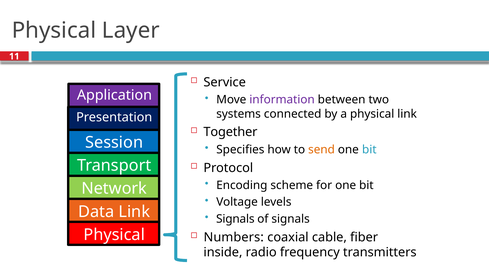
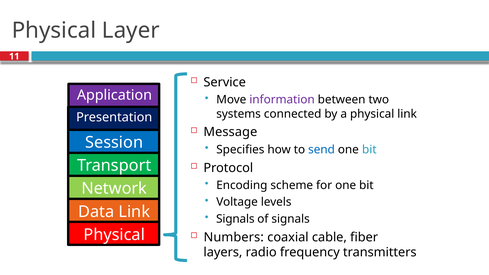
Together: Together -> Message (230, 132)
send colour: orange -> blue (321, 150)
inside: inside -> layers (223, 253)
